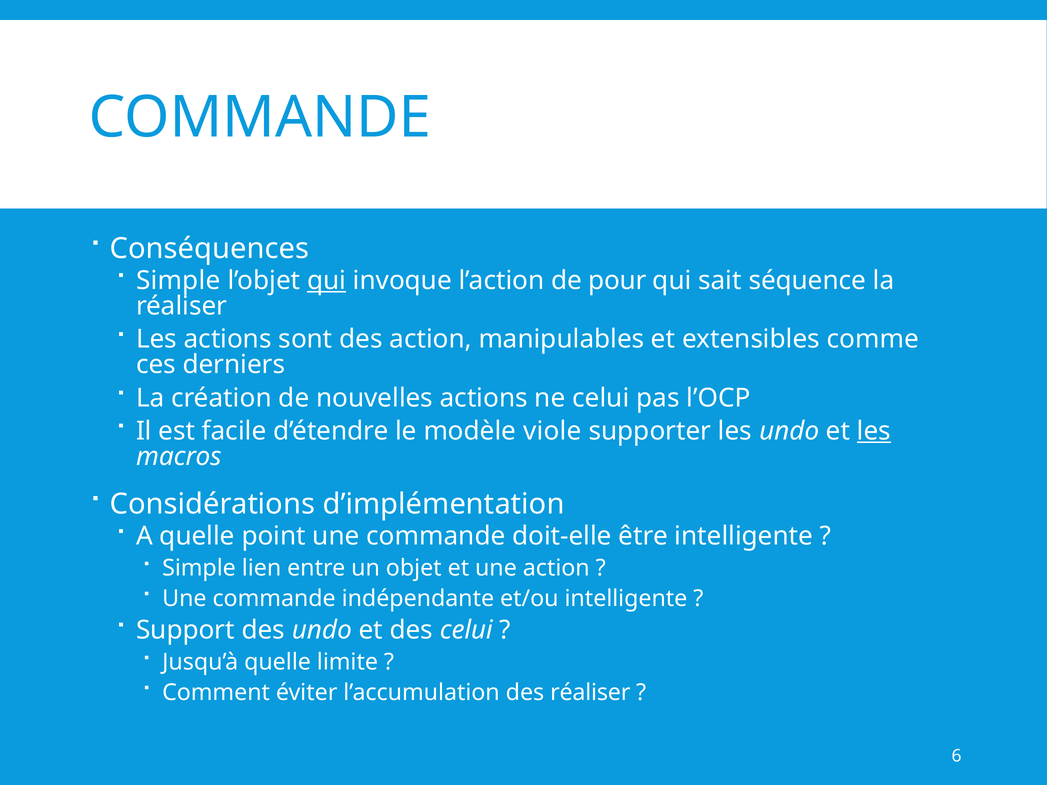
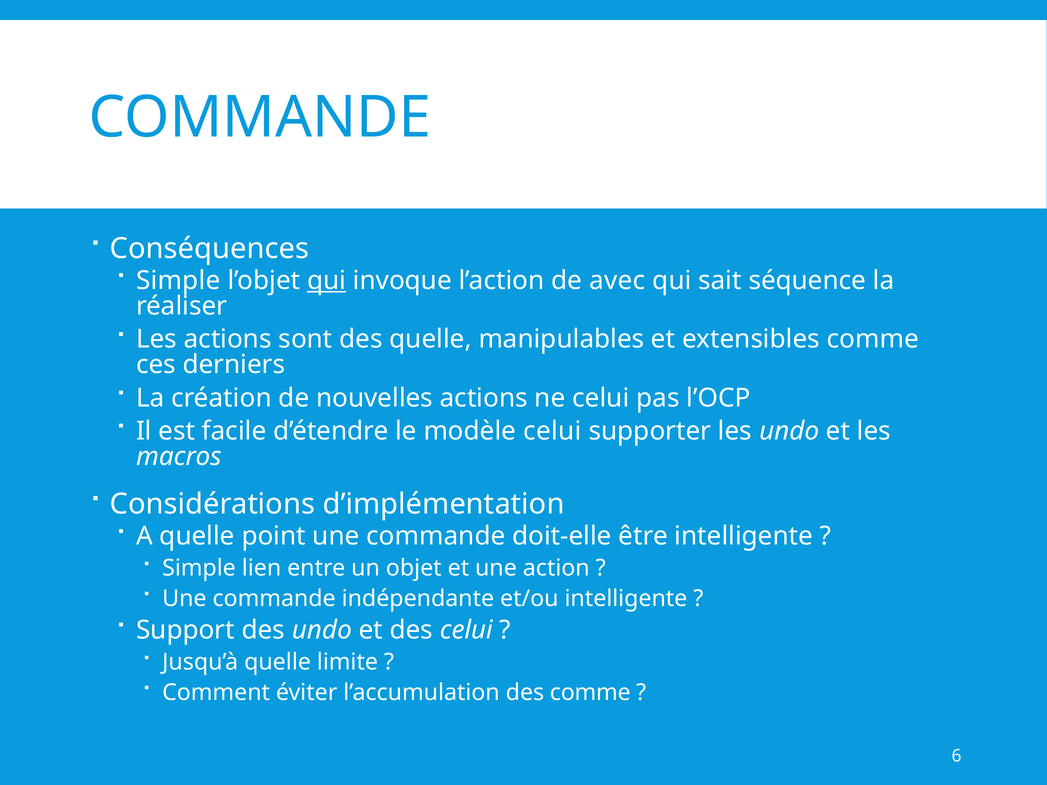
pour: pour -> avec (617, 281)
des action: action -> quelle (431, 339)
modèle viole: viole -> celui (552, 431)
les underline: present -> none (874, 431)
des réaliser: réaliser -> comme (590, 693)
